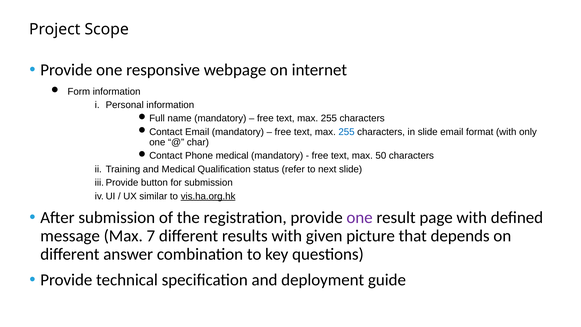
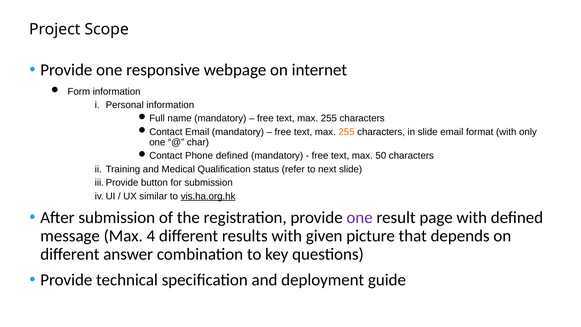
255 colour: blue -> orange (347, 132)
Phone medical: medical -> defined (232, 156)
7: 7 -> 4 (151, 236)
